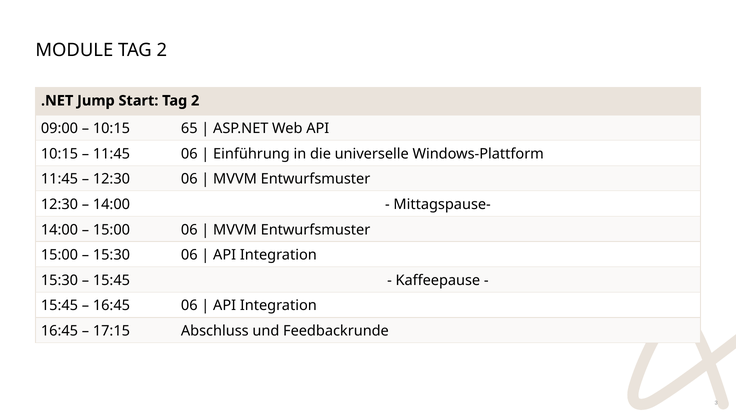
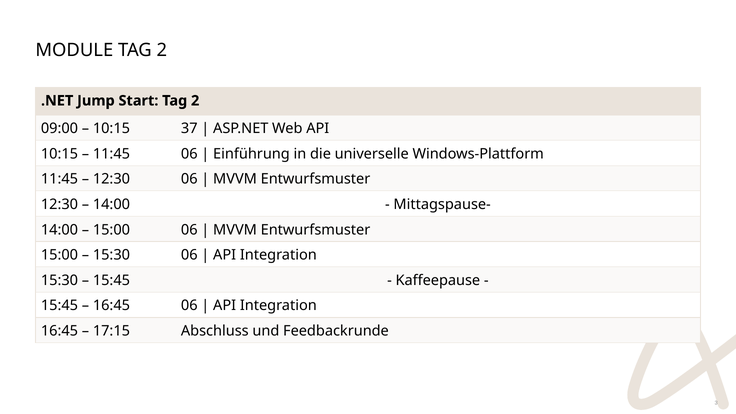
65: 65 -> 37 (189, 128)
